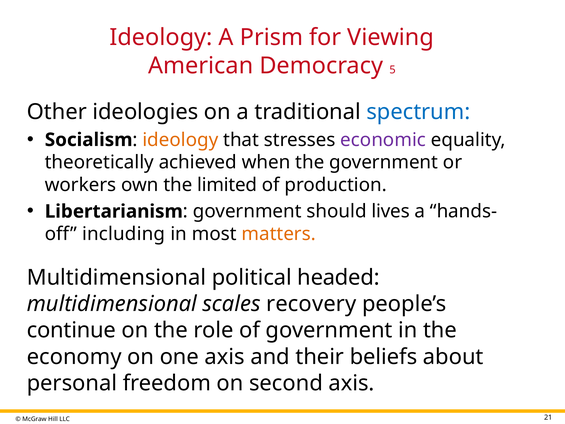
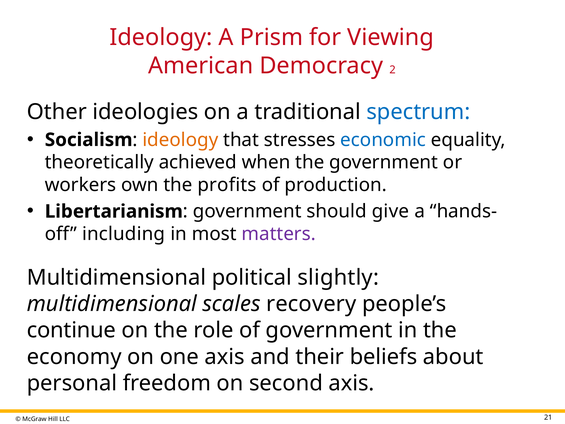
5: 5 -> 2 (393, 70)
economic colour: purple -> blue (383, 140)
limited: limited -> profits (227, 185)
lives: lives -> give (390, 211)
matters colour: orange -> purple (279, 234)
headed: headed -> slightly (338, 277)
